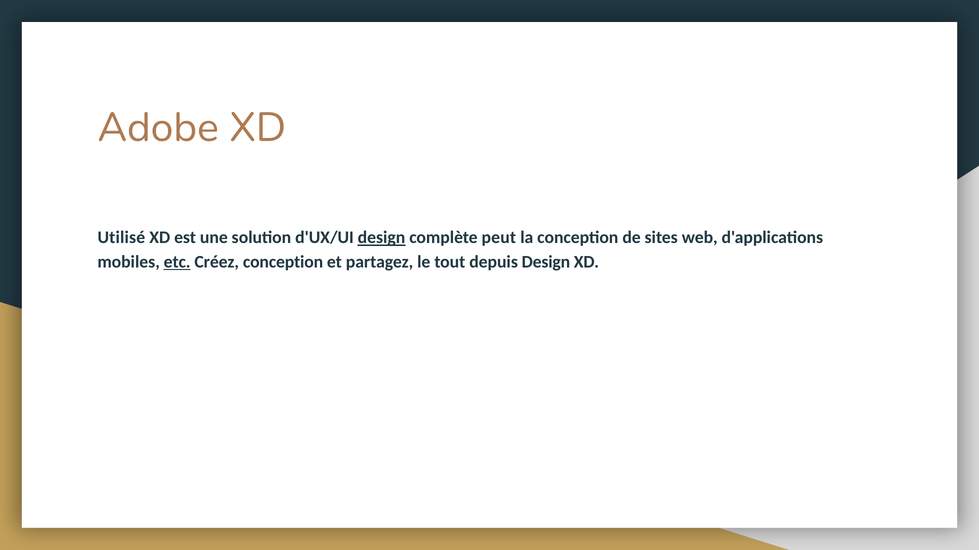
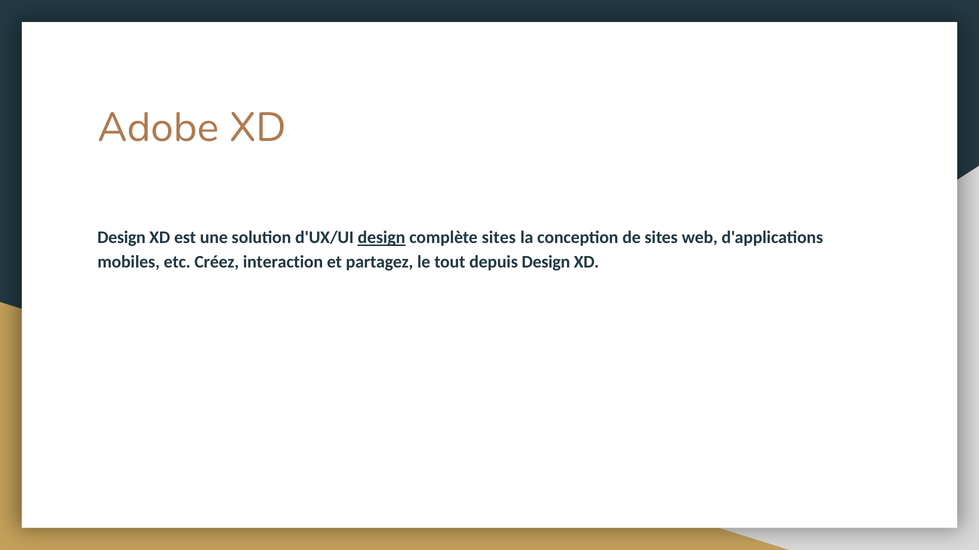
Utilisé: Utilisé -> Design (122, 238)
complète peut: peut -> sites (499, 238)
etc underline: present -> none (177, 262)
Créez conception: conception -> interaction (283, 262)
